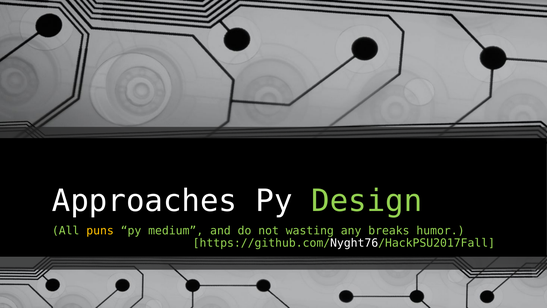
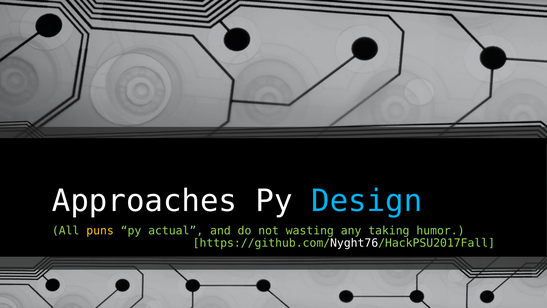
Design colour: light green -> light blue (367, 201)
medium: medium -> actual (176, 230)
breaks: breaks -> taking (389, 230)
